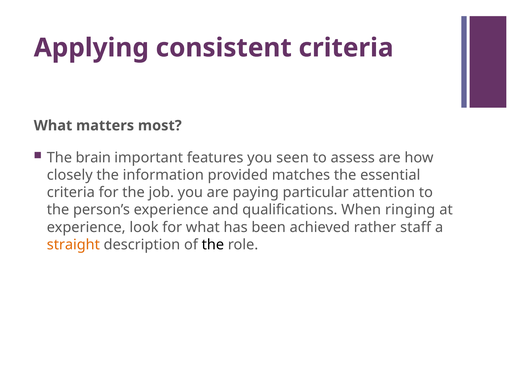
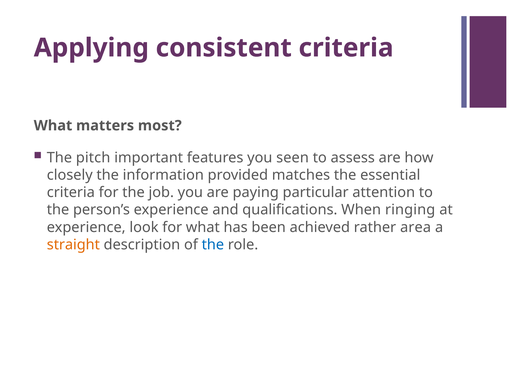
brain: brain -> pitch (93, 158)
staff: staff -> area (416, 227)
the colour: black -> blue (213, 245)
